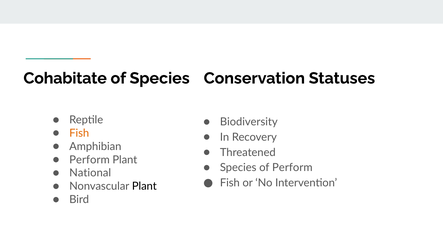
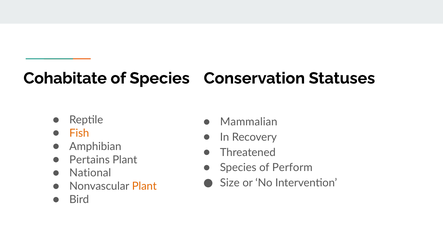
Biodiversity: Biodiversity -> Mammalian (249, 122)
Perform: Perform -> Pertains (90, 160)
Fish: Fish -> Size (230, 183)
Plant colour: black -> orange (144, 186)
